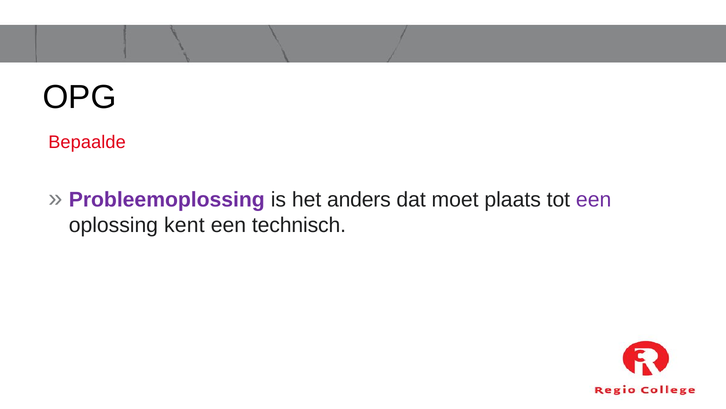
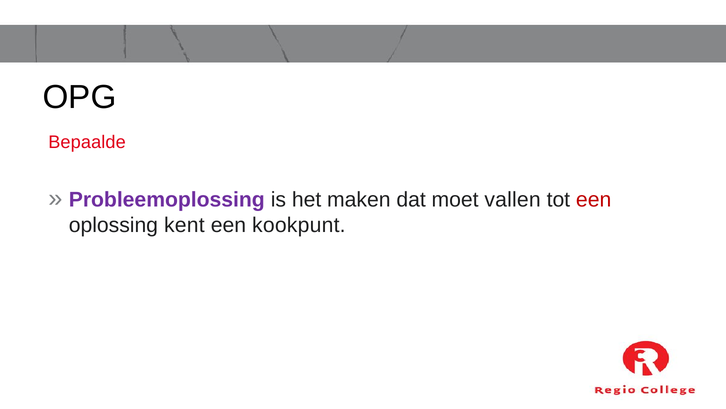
anders: anders -> maken (359, 199)
plaats: plaats -> vallen (513, 199)
een colour: purple -> red (594, 199)
technisch: technisch -> kookpunt (299, 225)
